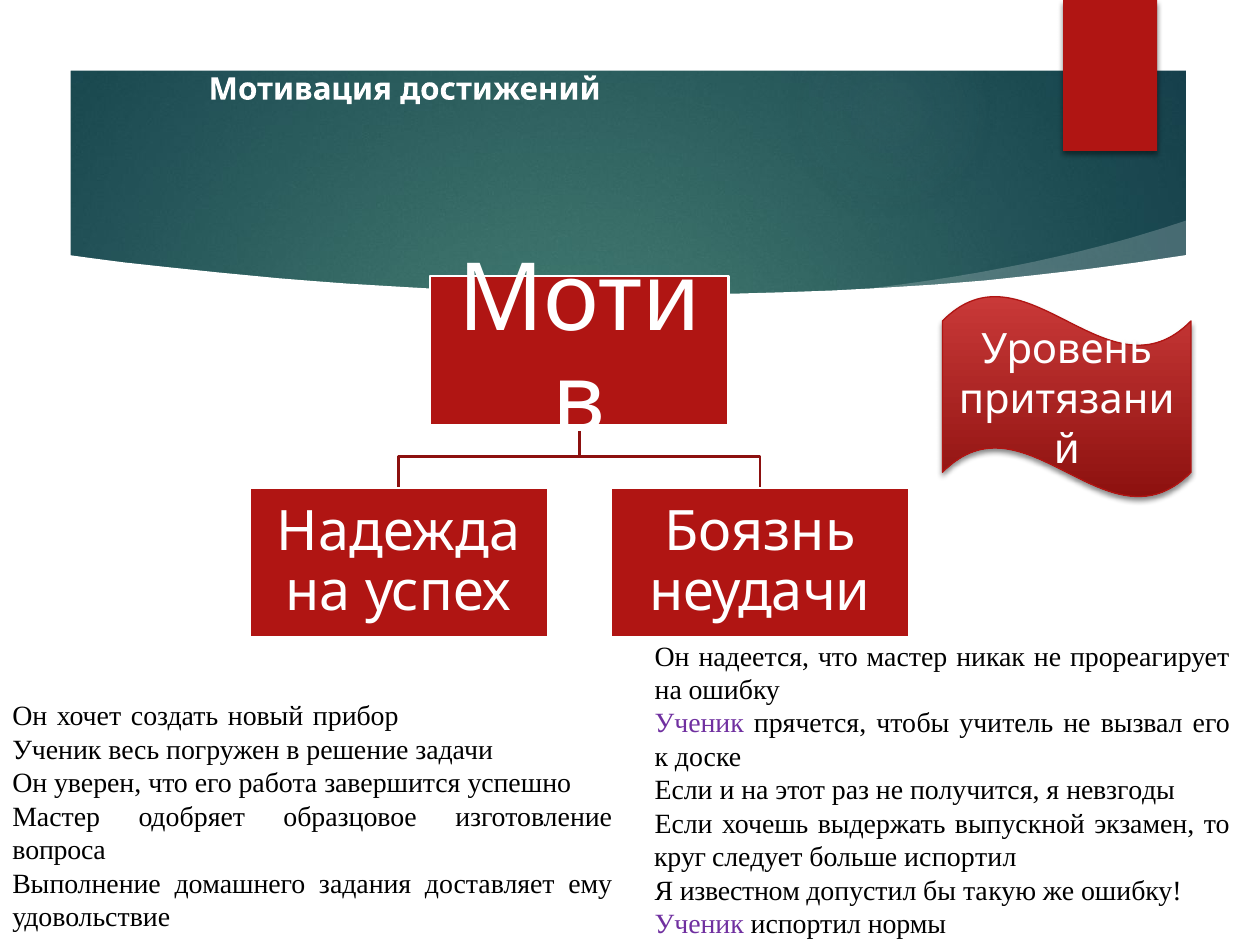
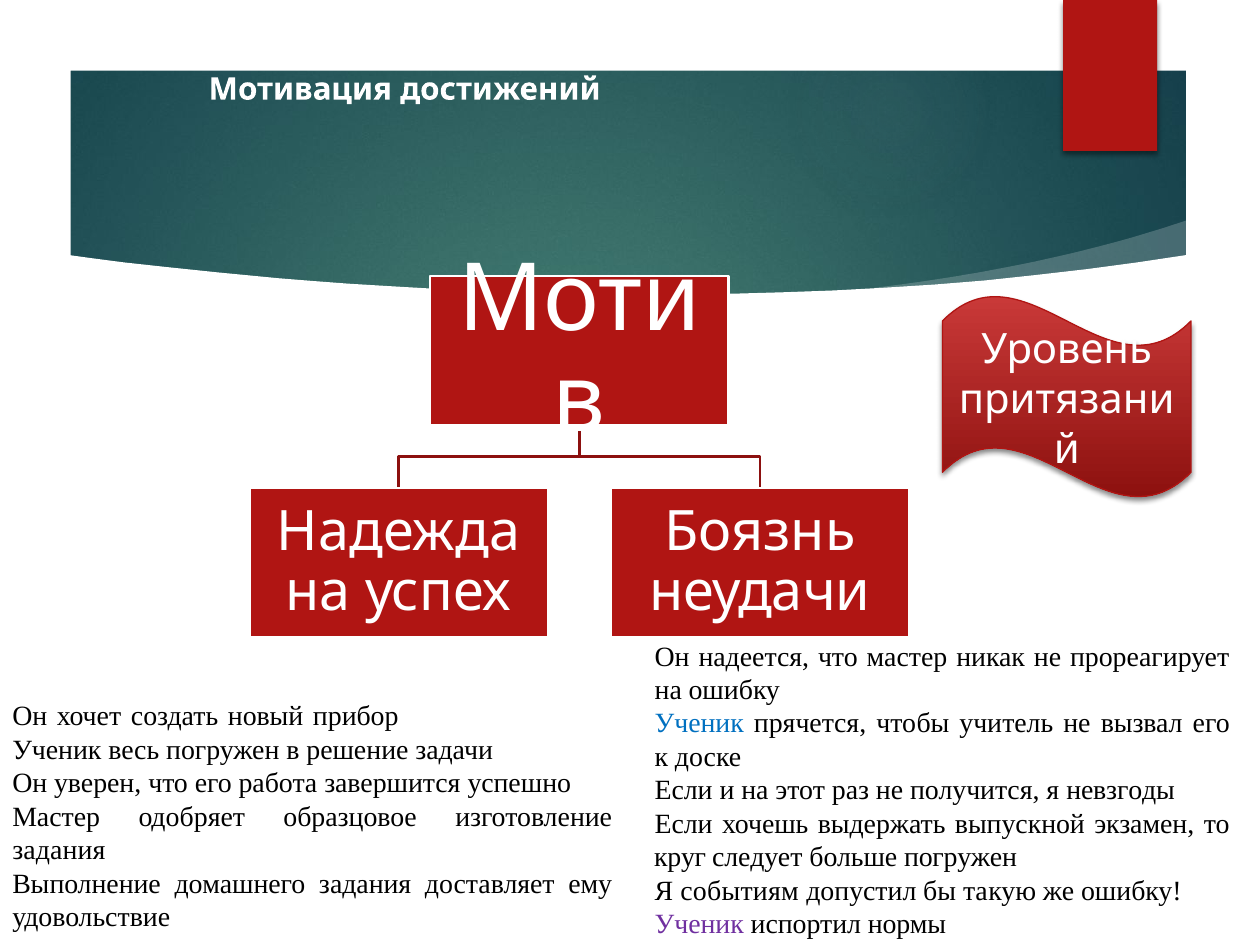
Ученик colour: purple -> blue (699, 724)
вопроса: вопроса -> задания (59, 851)
больше испортил: испортил -> погружен (961, 858)
известном: известном -> событиям (740, 891)
